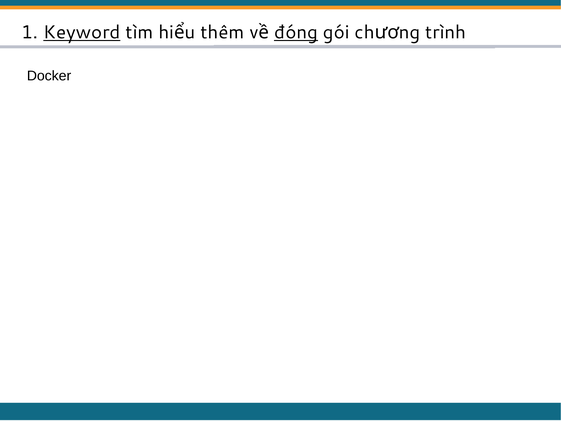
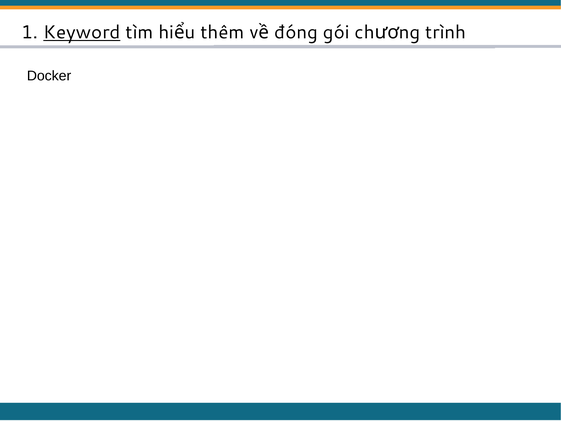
đóng underline: present -> none (296, 32)
